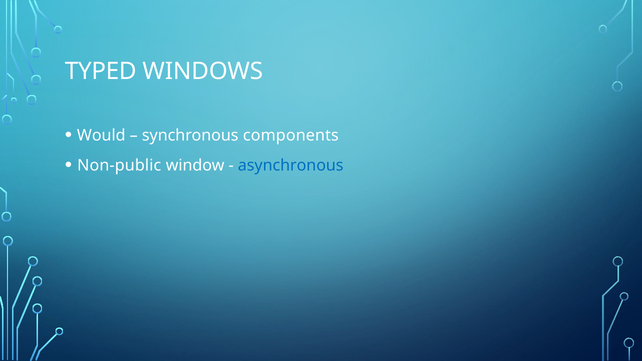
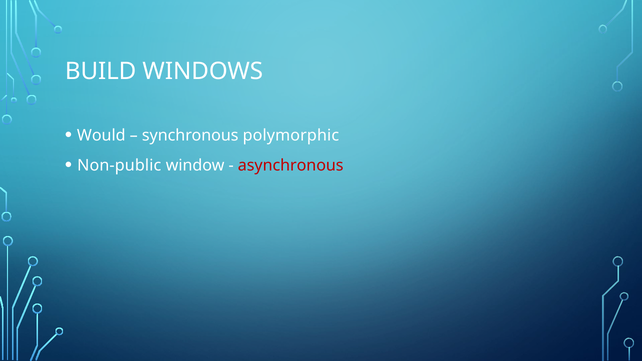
TYPED: TYPED -> BUILD (101, 71)
components: components -> polymorphic (291, 135)
asynchronous colour: blue -> red (291, 165)
